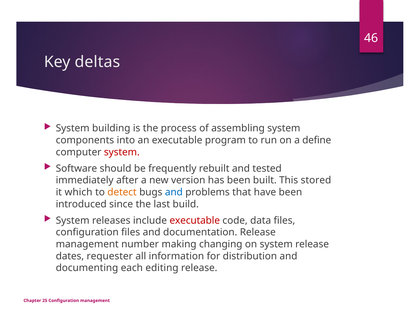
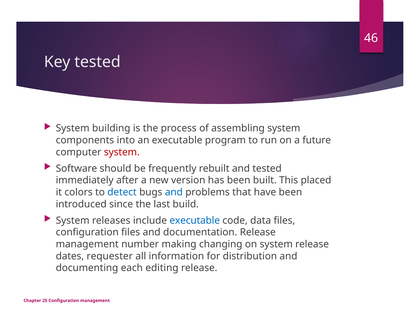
Key deltas: deltas -> tested (97, 62)
define: define -> future (317, 140)
stored: stored -> placed (316, 180)
which: which -> colors (79, 192)
detect colour: orange -> blue (122, 192)
executable colour: red -> blue (195, 220)
